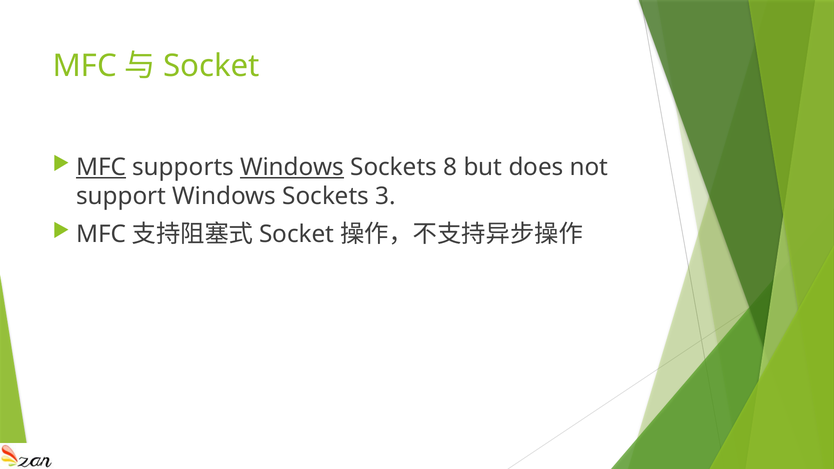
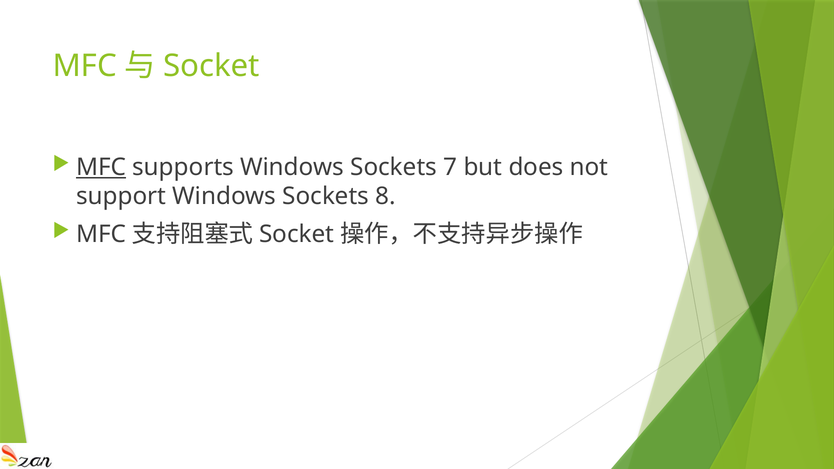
Windows underline: present -> none (292, 167)
8: 8 -> 7 (450, 167)
3: 3 -> 8 (386, 196)
